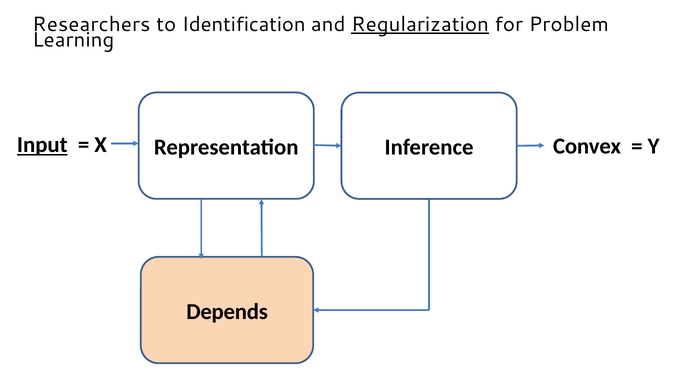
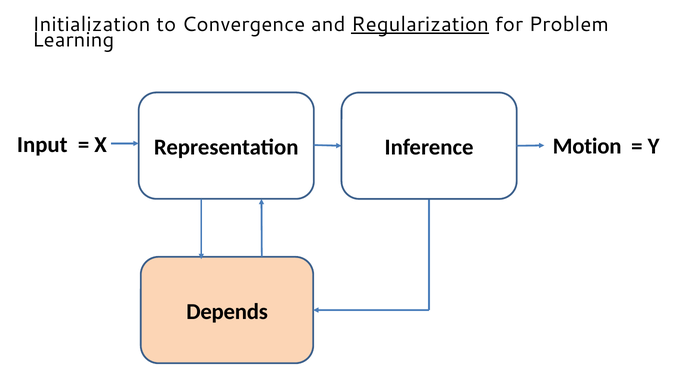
Researchers: Researchers -> Initialization (91, 24)
Identification: Identification -> Convergence (244, 24)
Input underline: present -> none (42, 145)
Convex: Convex -> Motion (587, 147)
